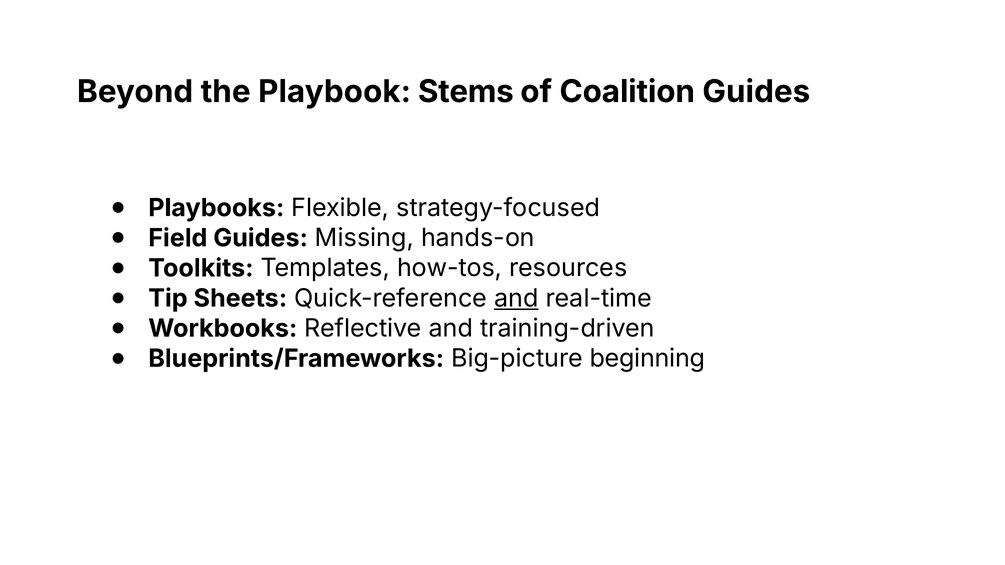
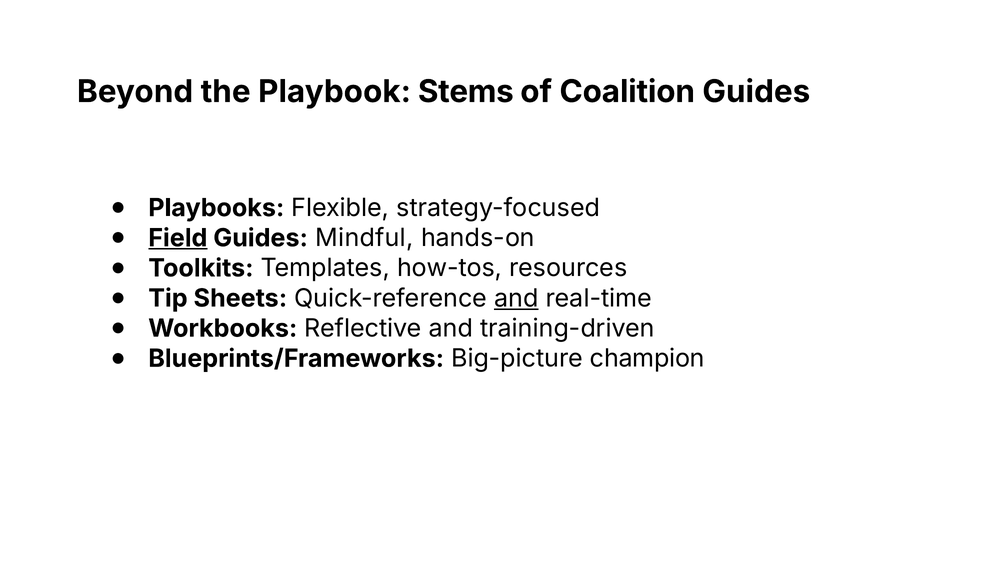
Field underline: none -> present (178, 238)
Missing: Missing -> Mindful (364, 238)
beginning: beginning -> champion (647, 359)
